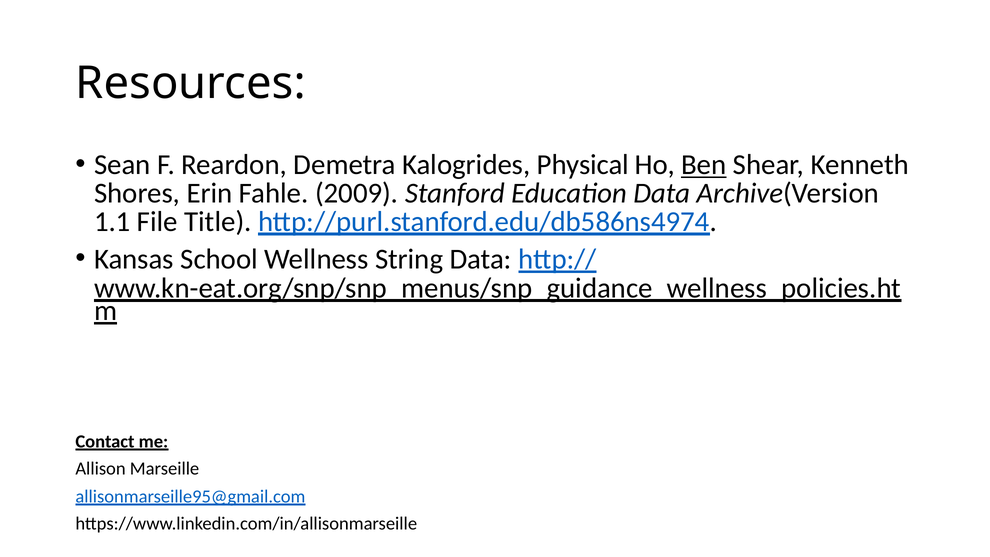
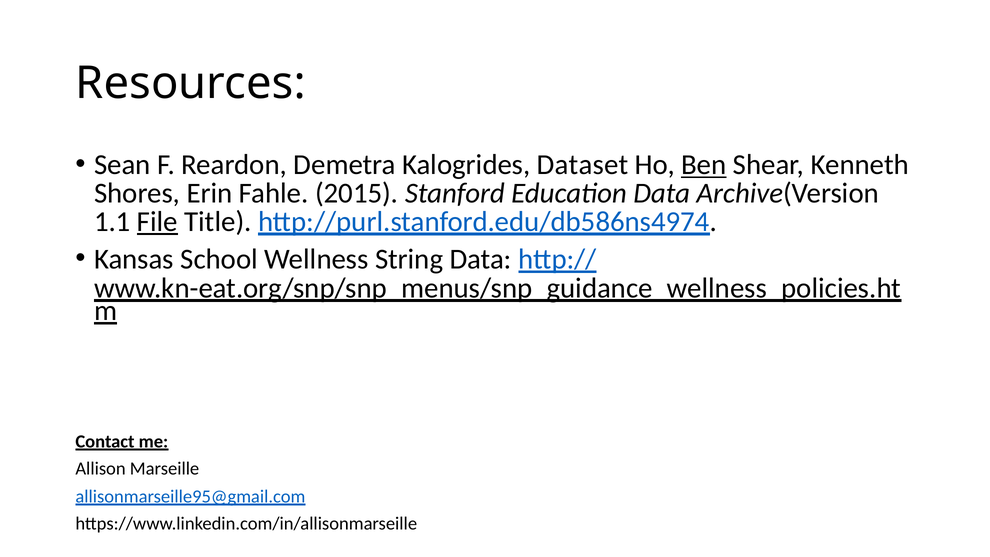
Physical: Physical -> Dataset (583, 165)
2009: 2009 -> 2015 (357, 193)
File underline: none -> present (157, 221)
